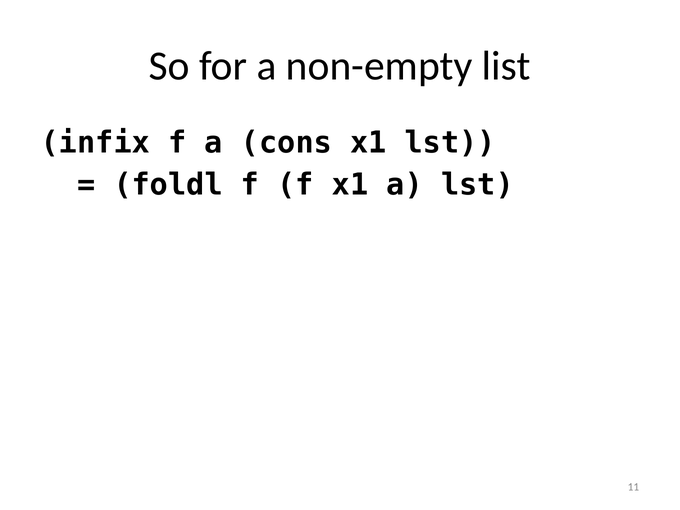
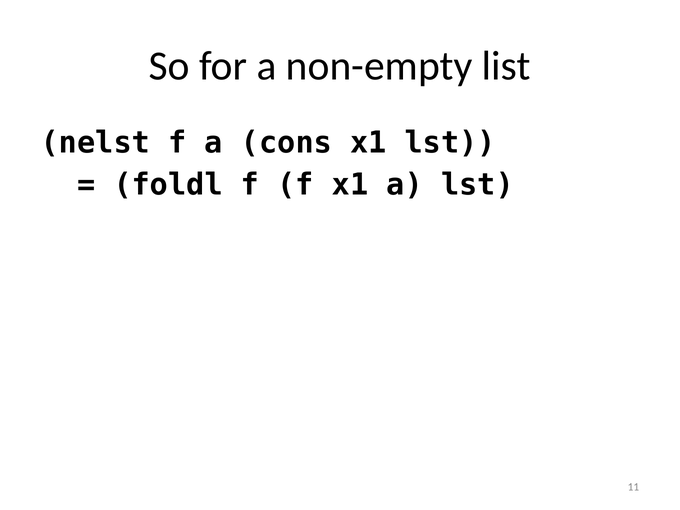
infix: infix -> nelst (95, 143)
